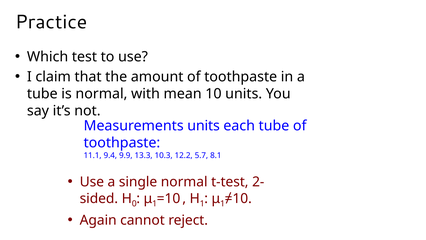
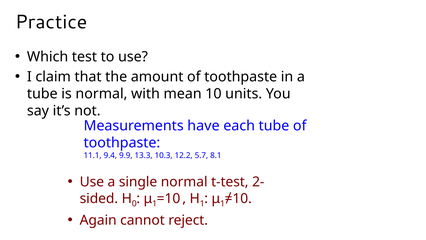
Measurements units: units -> have (203, 125)
